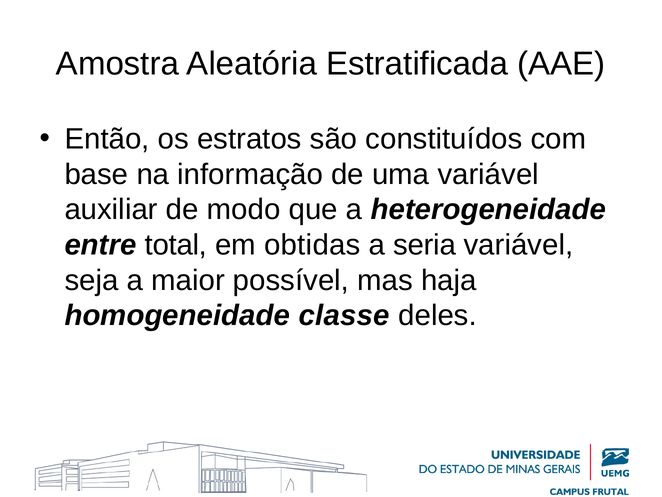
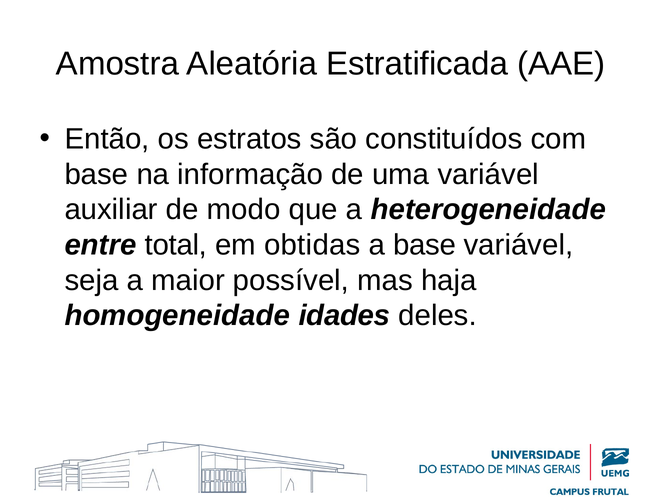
a seria: seria -> base (425, 245)
classe: classe -> idades (344, 315)
